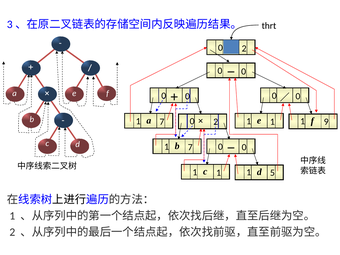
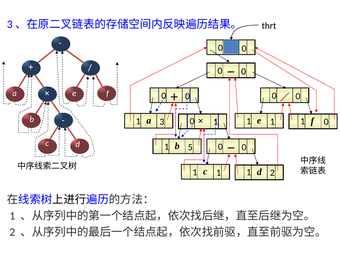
2: 2 -> 0 (244, 48)
7: 7 -> 3 (162, 122)
2: 2 -> 1 (216, 122)
1 9: 9 -> 0 (326, 122)
7: 7 -> 5 (190, 147)
1 5: 5 -> 2 (272, 173)
